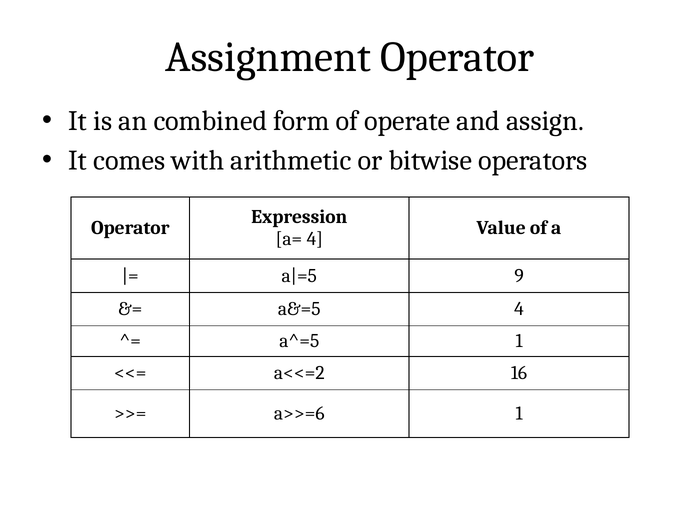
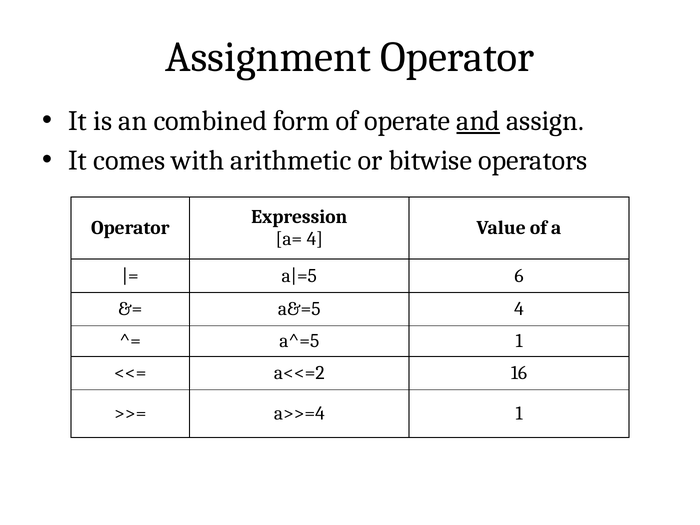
and underline: none -> present (478, 121)
9: 9 -> 6 (519, 276)
a>>=6: a>>=6 -> a>>=4 (299, 413)
